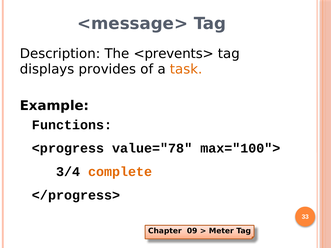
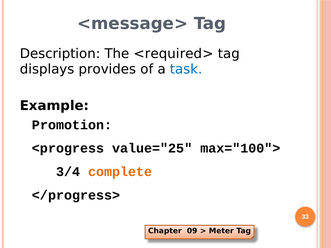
<prevents>: <prevents> -> <required> (174, 54)
task colour: orange -> blue (186, 69)
Functions: Functions -> Promotion (72, 125)
value="78: value="78 -> value="25 (152, 148)
